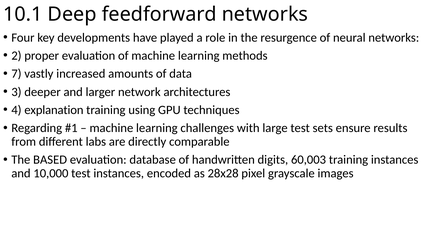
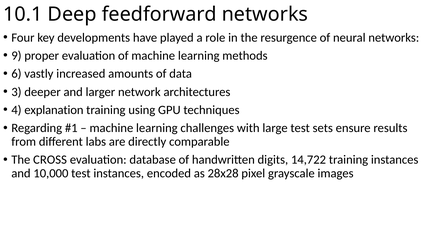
2: 2 -> 9 (16, 56)
7: 7 -> 6 (16, 74)
BASED: BASED -> CROSS (50, 160)
60,003: 60,003 -> 14,722 (309, 160)
